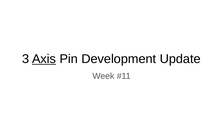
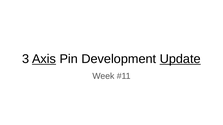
Update underline: none -> present (180, 59)
